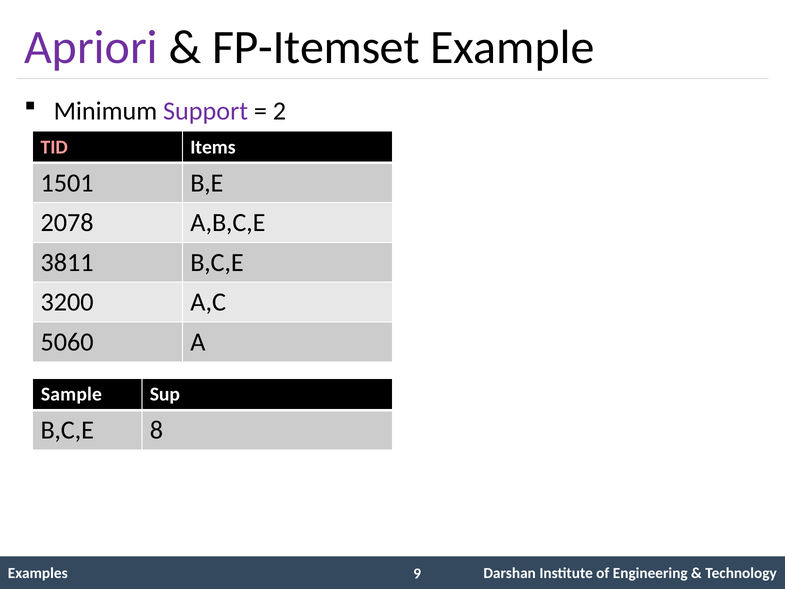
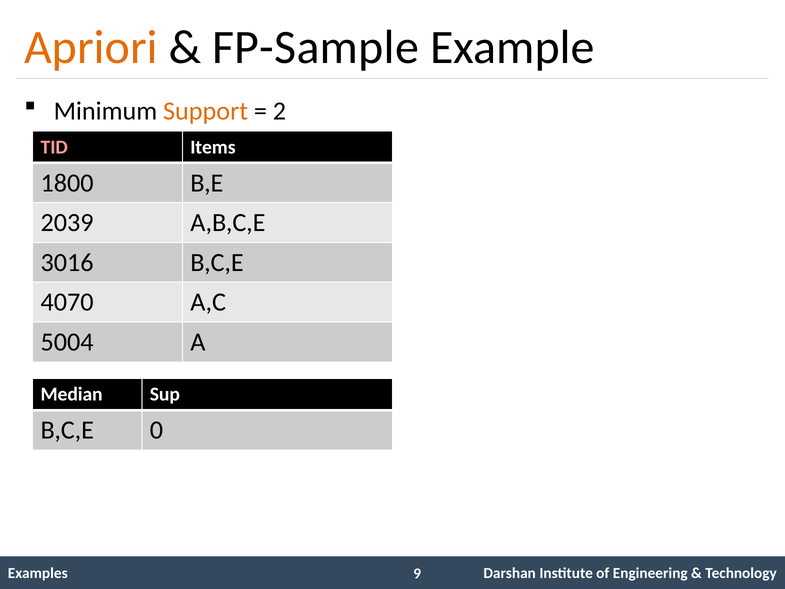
Apriori colour: purple -> orange (91, 47)
FP-Itemset: FP-Itemset -> FP-Sample (316, 47)
Support colour: purple -> orange (206, 111)
1501: 1501 -> 1800 (67, 183)
2078: 2078 -> 2039 (67, 223)
3811: 3811 -> 3016 (67, 262)
3200: 3200 -> 4070 (67, 302)
5060: 5060 -> 5004 (67, 342)
Sample: Sample -> Median (72, 394)
8: 8 -> 0 (156, 430)
